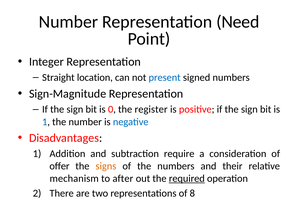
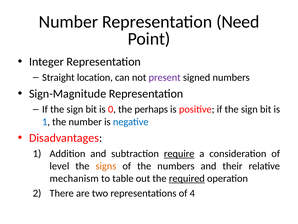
present colour: blue -> purple (165, 77)
register: register -> perhaps (151, 109)
require underline: none -> present (179, 153)
offer: offer -> level (59, 166)
after: after -> table (123, 178)
8: 8 -> 4 (192, 193)
